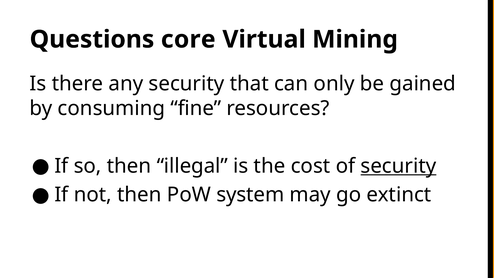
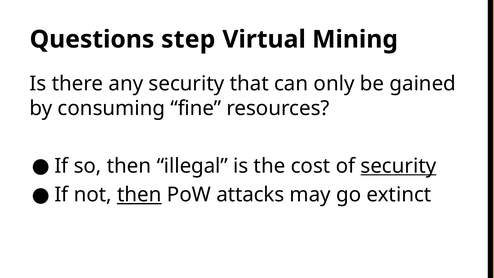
core: core -> step (188, 39)
then underline: none -> present (139, 195)
system: system -> attacks (250, 195)
